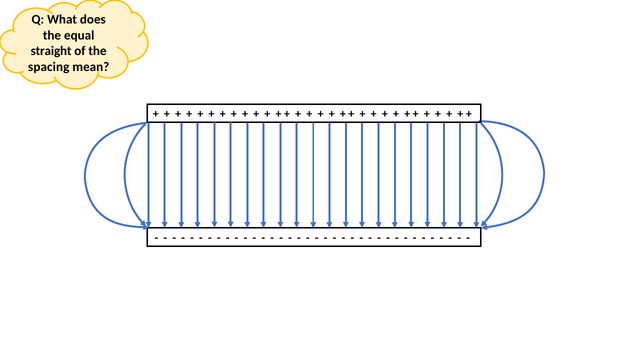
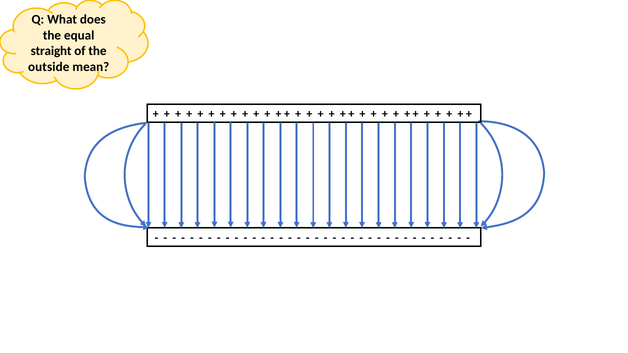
spacing: spacing -> outside (49, 67)
